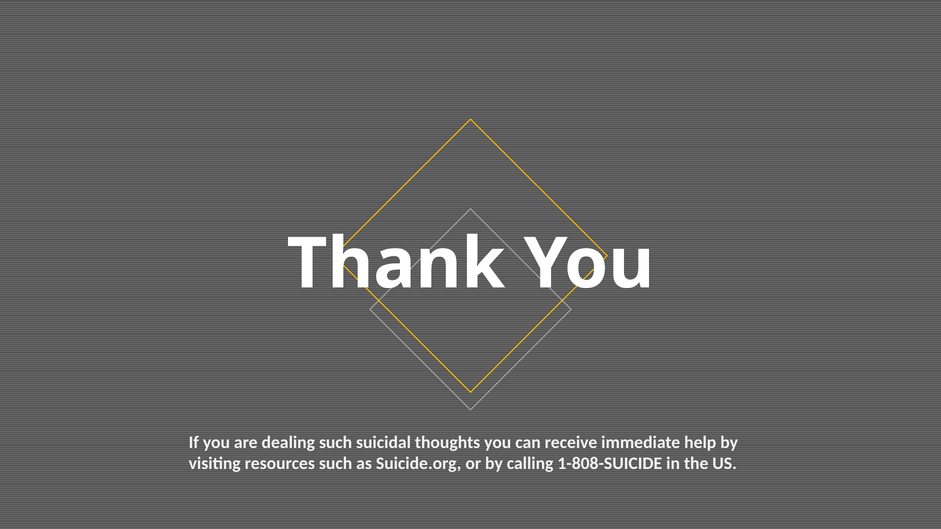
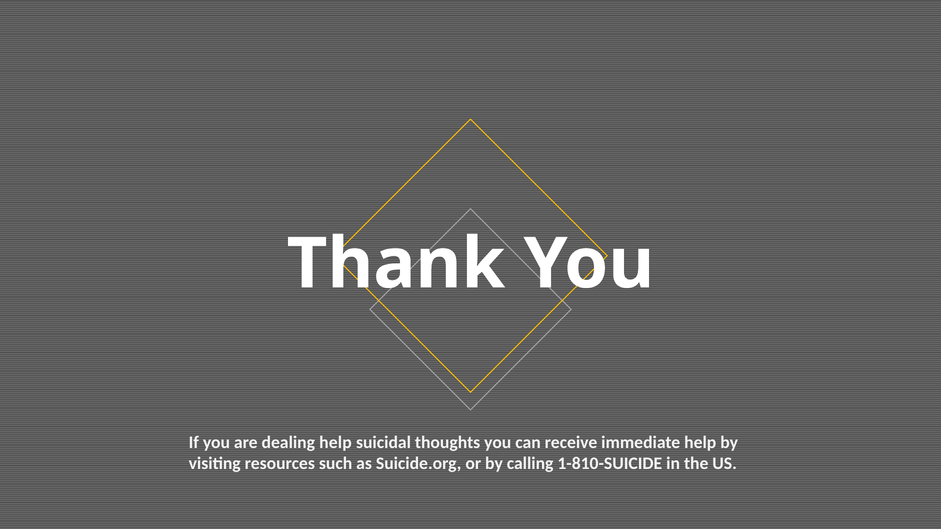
dealing such: such -> help (335, 443)
1-808-SUICIDE: 1-808-SUICIDE -> 1-810-SUICIDE (610, 464)
